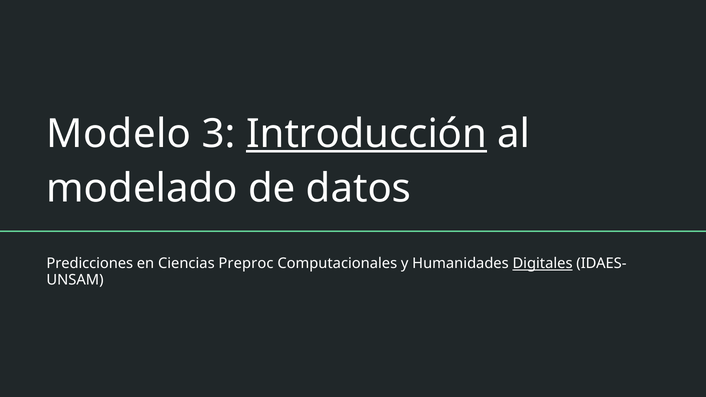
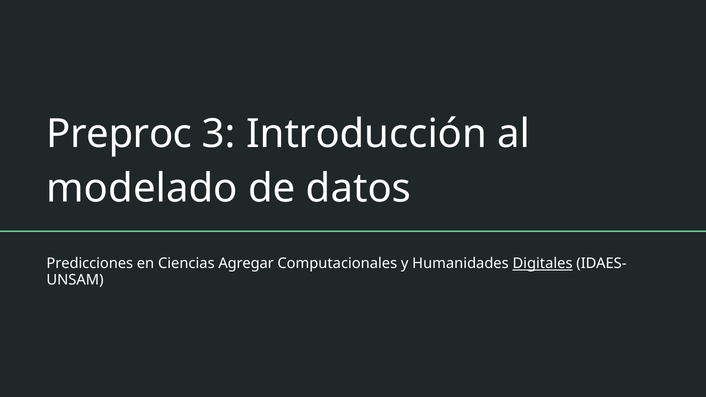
Modelo: Modelo -> Preproc (119, 134)
Introducción underline: present -> none (367, 134)
Preproc: Preproc -> Agregar (246, 264)
